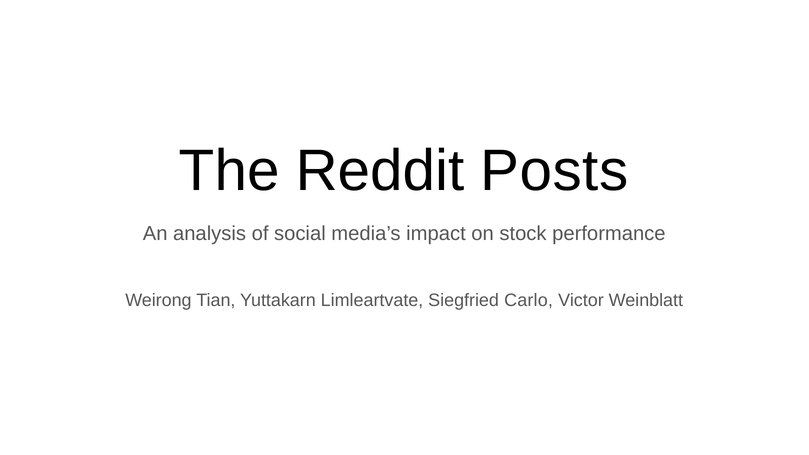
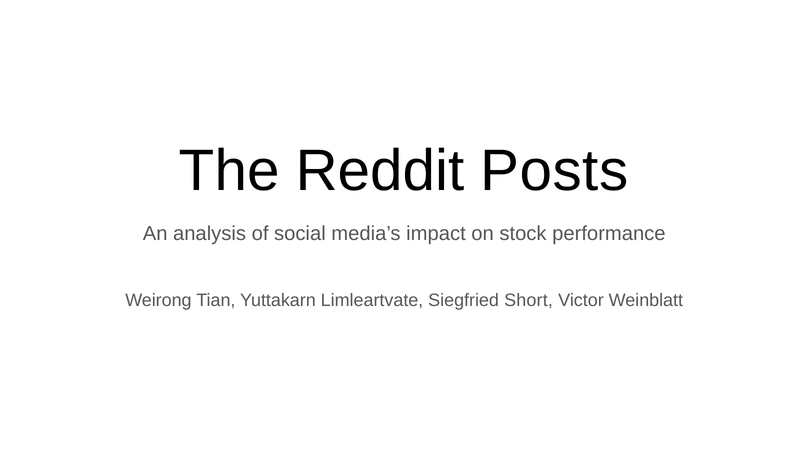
Carlo: Carlo -> Short (529, 300)
